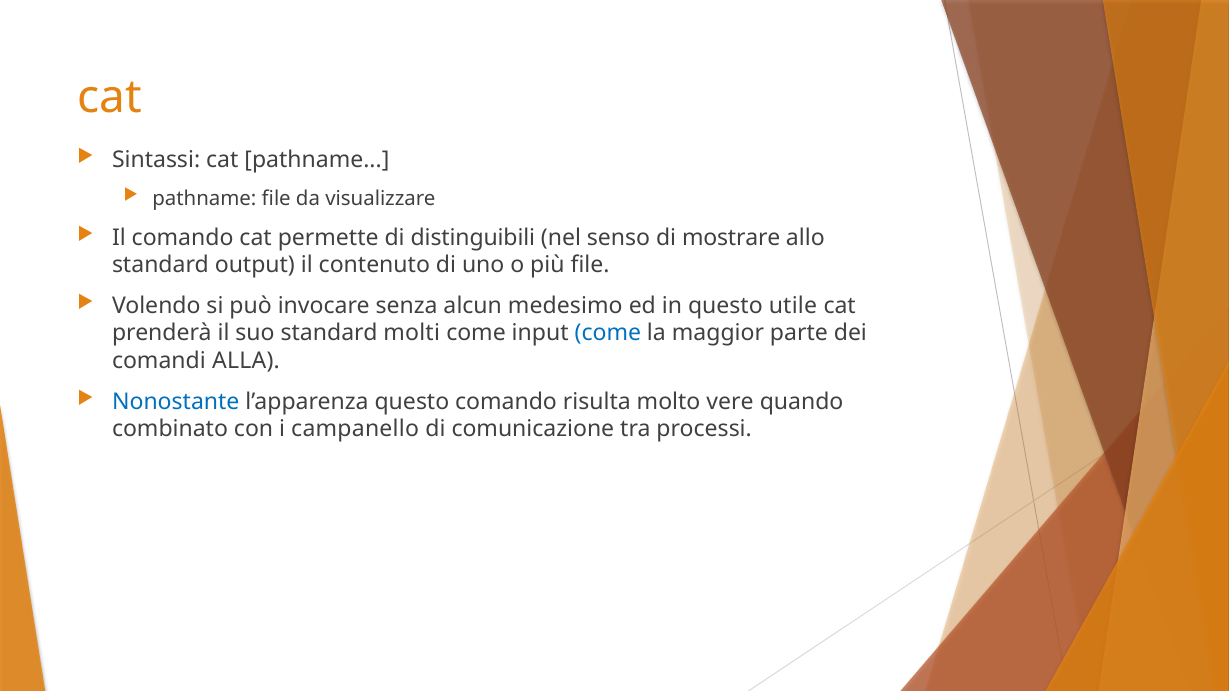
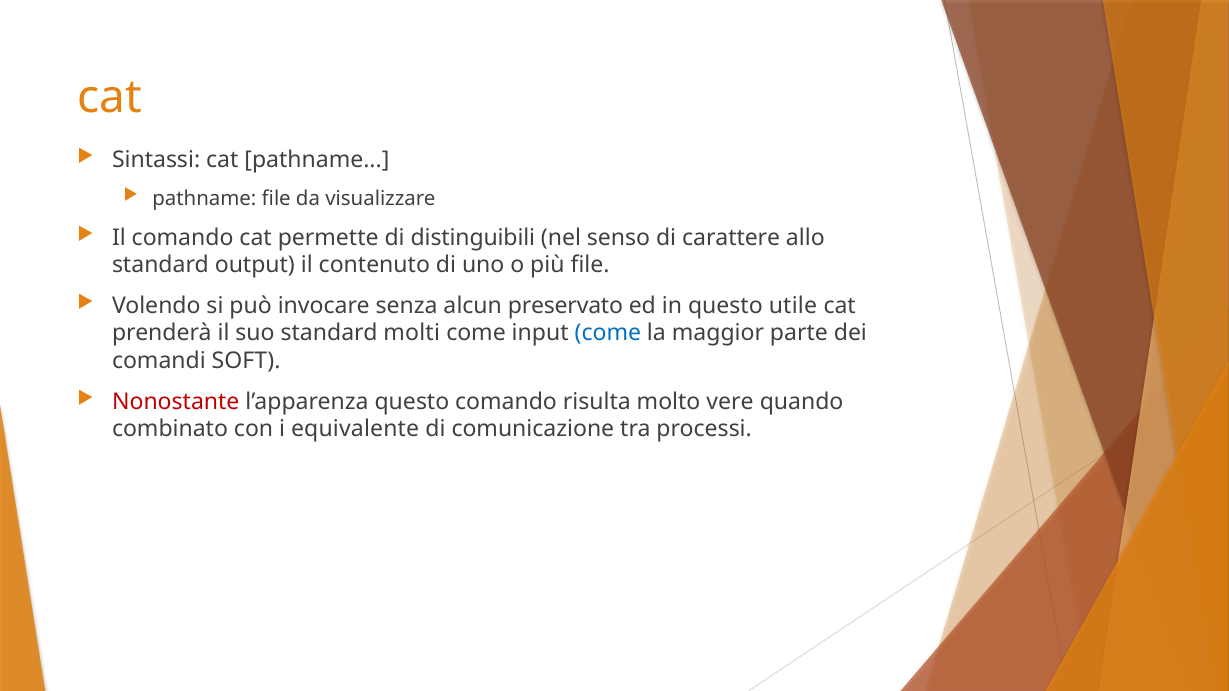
mostrare: mostrare -> carattere (731, 238)
medesimo: medesimo -> preservato (565, 306)
ALLA: ALLA -> SOFT (246, 361)
Nonostante colour: blue -> red (176, 402)
campanello: campanello -> equivalente (355, 429)
